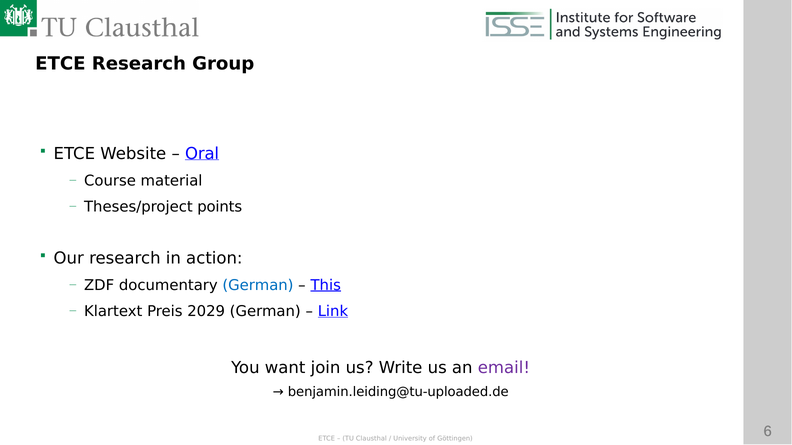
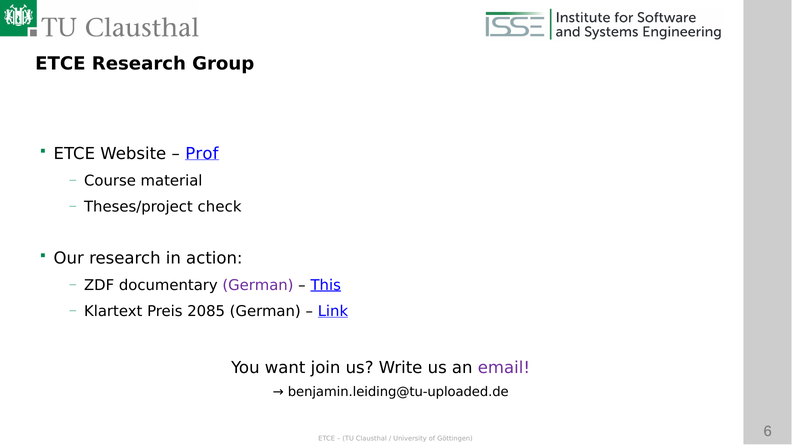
Oral: Oral -> Prof (202, 154)
points: points -> check (220, 207)
German colour: blue -> purple (258, 286)
2029: 2029 -> 2085 (206, 312)
